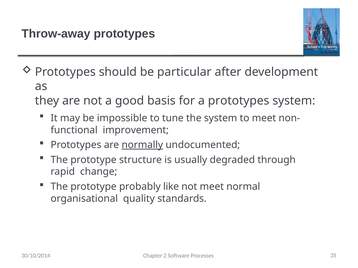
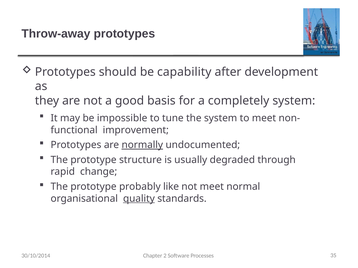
particular: particular -> capability (184, 72)
a prototypes: prototypes -> completely (239, 101)
quality underline: none -> present (139, 199)
